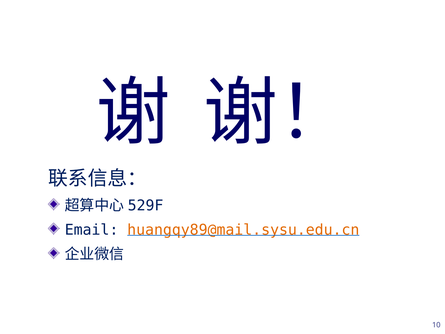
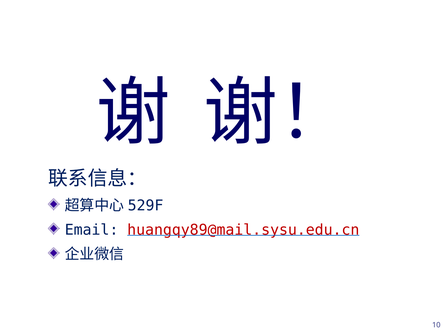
huangqy89@mail.sysu.edu.cn colour: orange -> red (243, 230)
